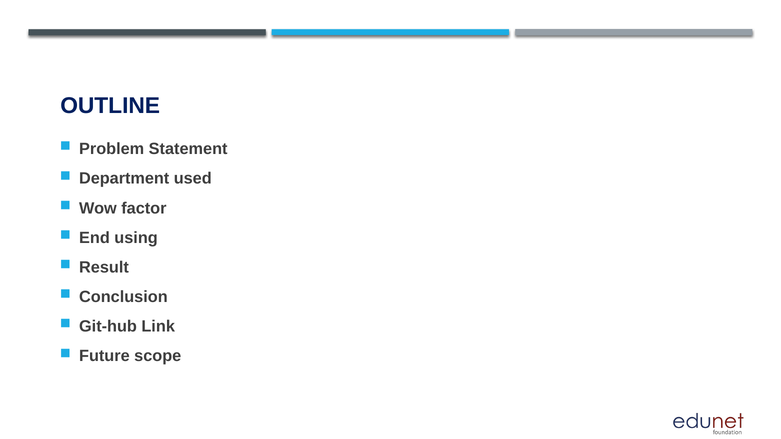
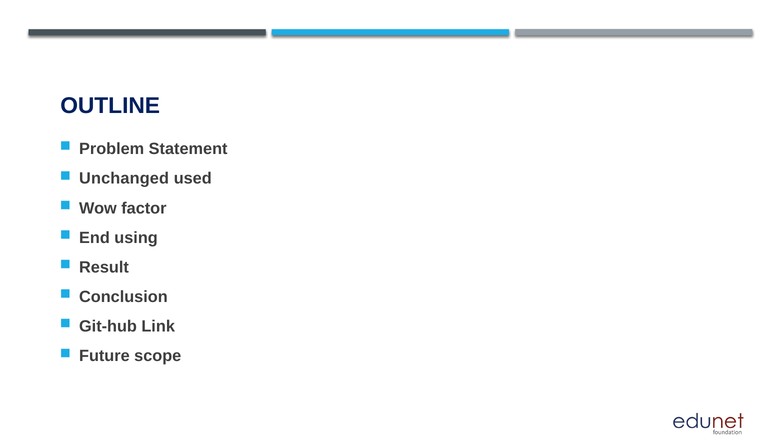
Department: Department -> Unchanged (124, 179)
